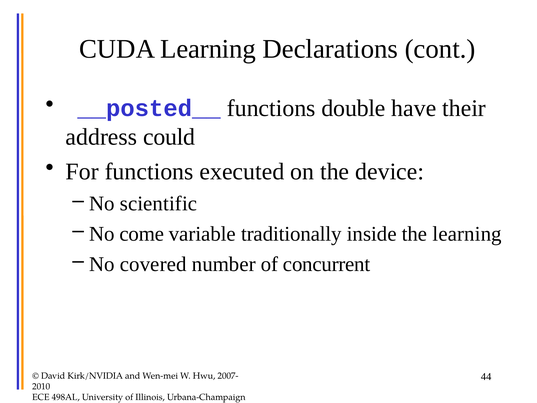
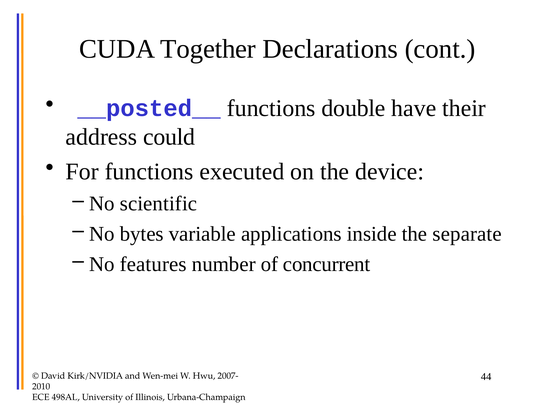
CUDA Learning: Learning -> Together (208, 49)
come: come -> bytes (142, 234)
traditionally: traditionally -> applications (291, 234)
the learning: learning -> separate (467, 234)
covered: covered -> features (153, 264)
